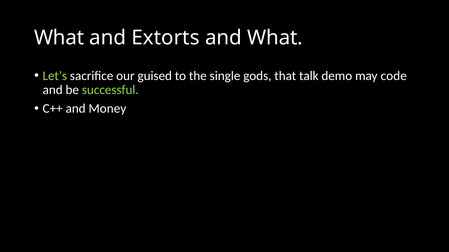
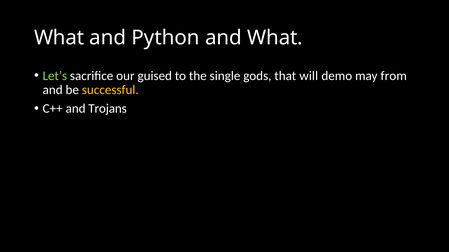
Extorts: Extorts -> Python (166, 38)
talk: talk -> will (309, 76)
code: code -> from (394, 76)
successful colour: light green -> yellow (110, 90)
Money: Money -> Trojans (108, 109)
